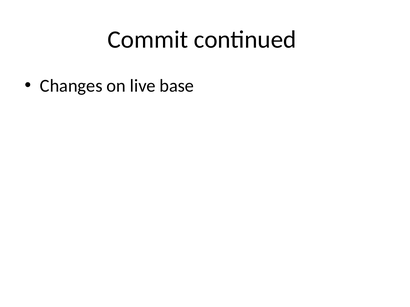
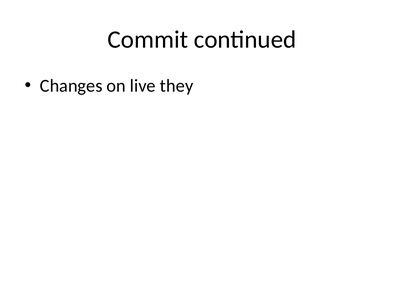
base: base -> they (177, 86)
